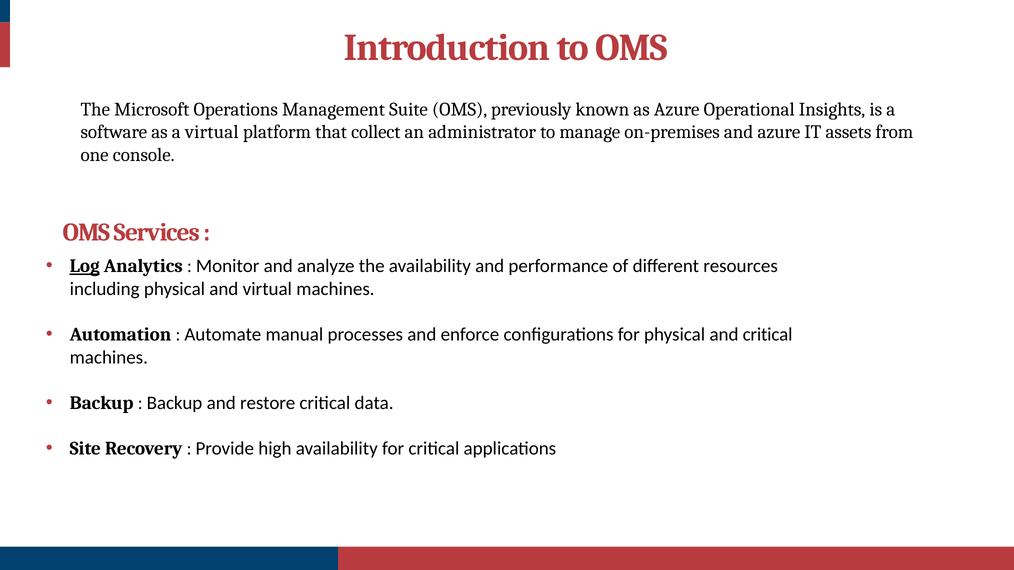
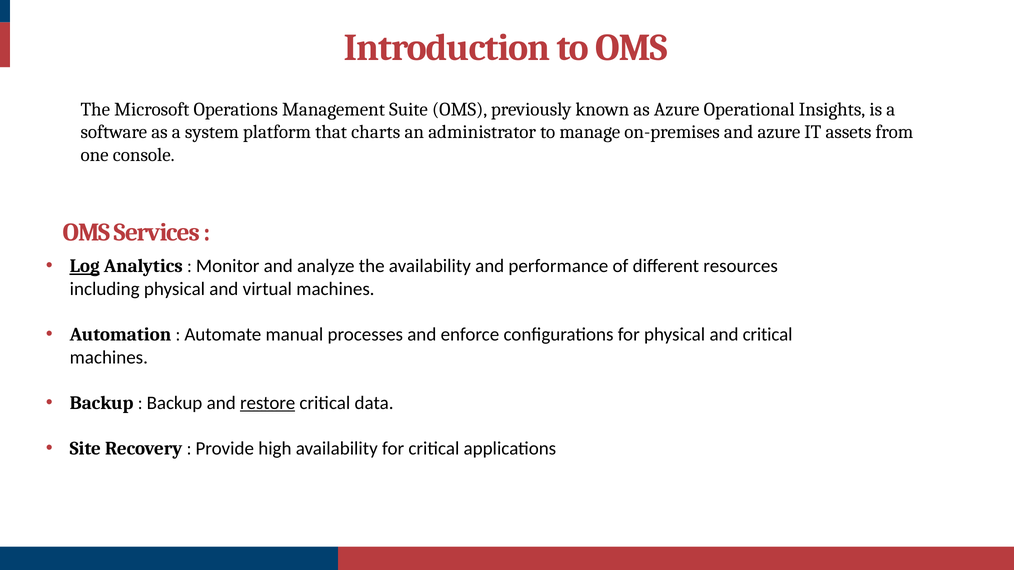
a virtual: virtual -> system (212, 132)
collect: collect -> charts (376, 132)
restore underline: none -> present (268, 403)
